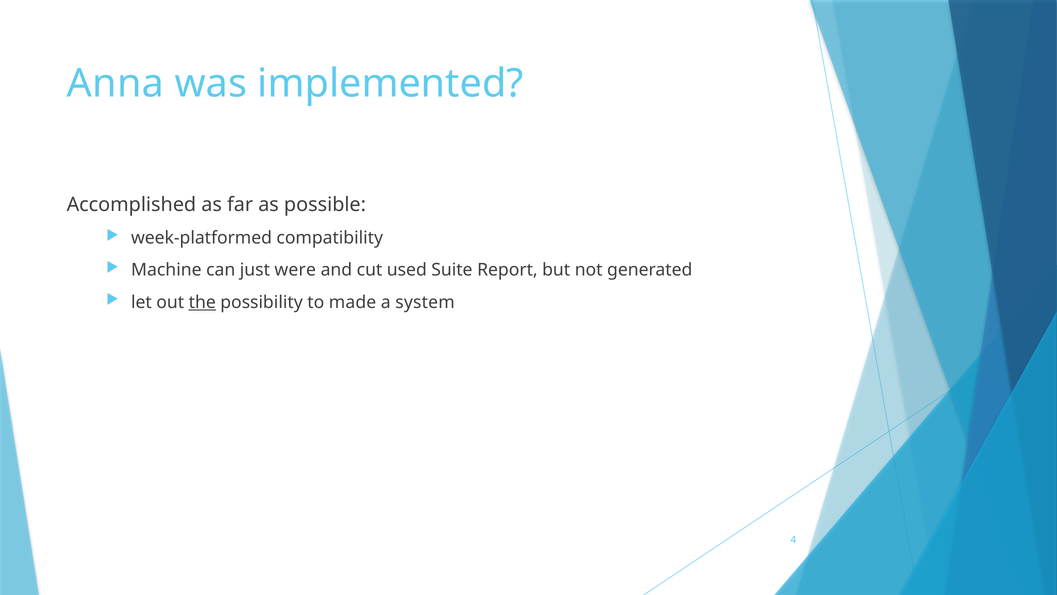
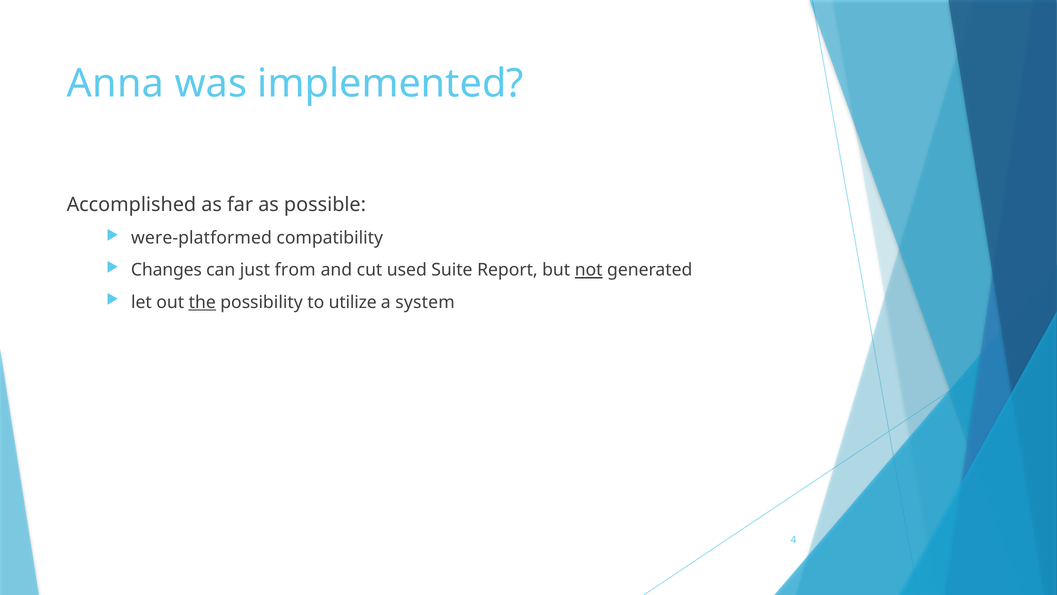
week-platformed: week-platformed -> were-platformed (201, 238)
Machine: Machine -> Changes (166, 270)
were: were -> from (295, 270)
not underline: none -> present (589, 270)
made: made -> utilize (353, 302)
